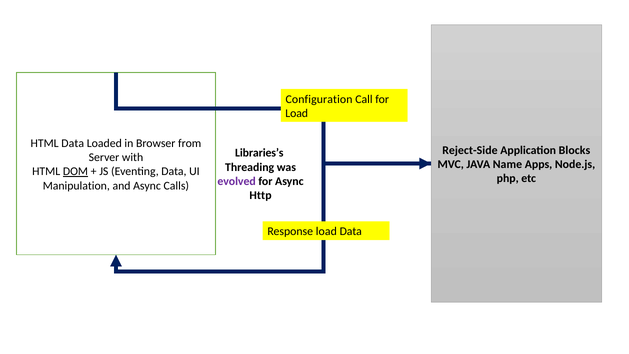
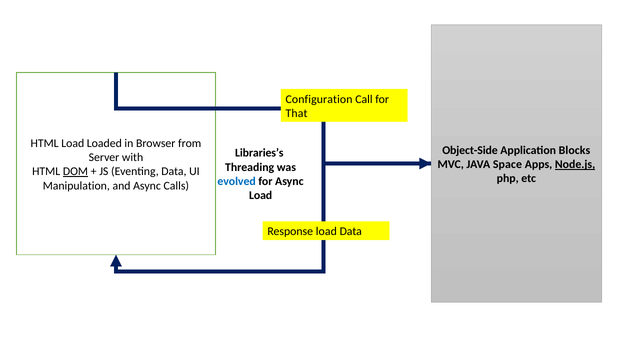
Load: Load -> That (297, 113)
HTML Data: Data -> Load (73, 143)
Reject-Side: Reject-Side -> Object-Side (470, 150)
Name: Name -> Space (507, 164)
Node.js underline: none -> present (575, 164)
evolved colour: purple -> blue (237, 181)
Http: Http -> Load (261, 195)
